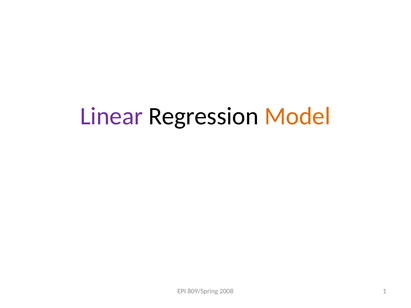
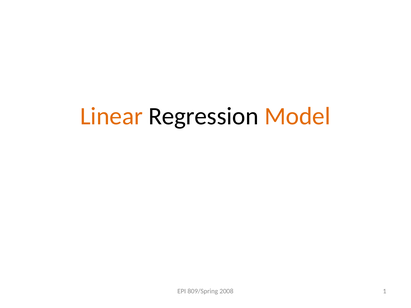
Linear colour: purple -> orange (111, 116)
